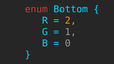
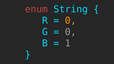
Bottom: Bottom -> String (71, 9)
2: 2 -> 0 (71, 21)
1: 1 -> 0 (71, 32)
0: 0 -> 1 (68, 43)
